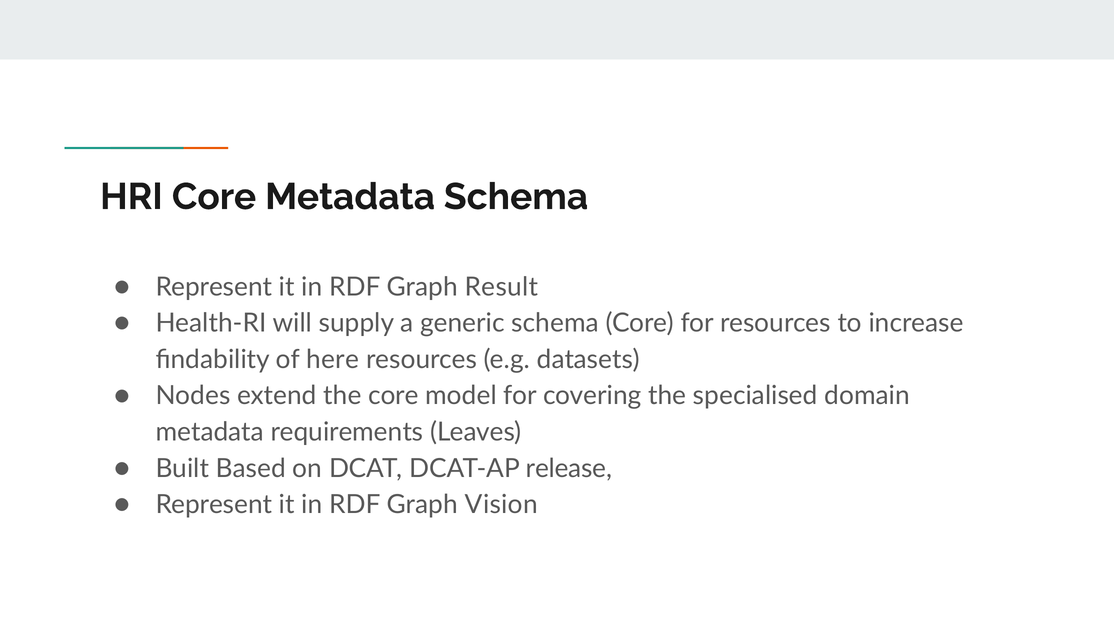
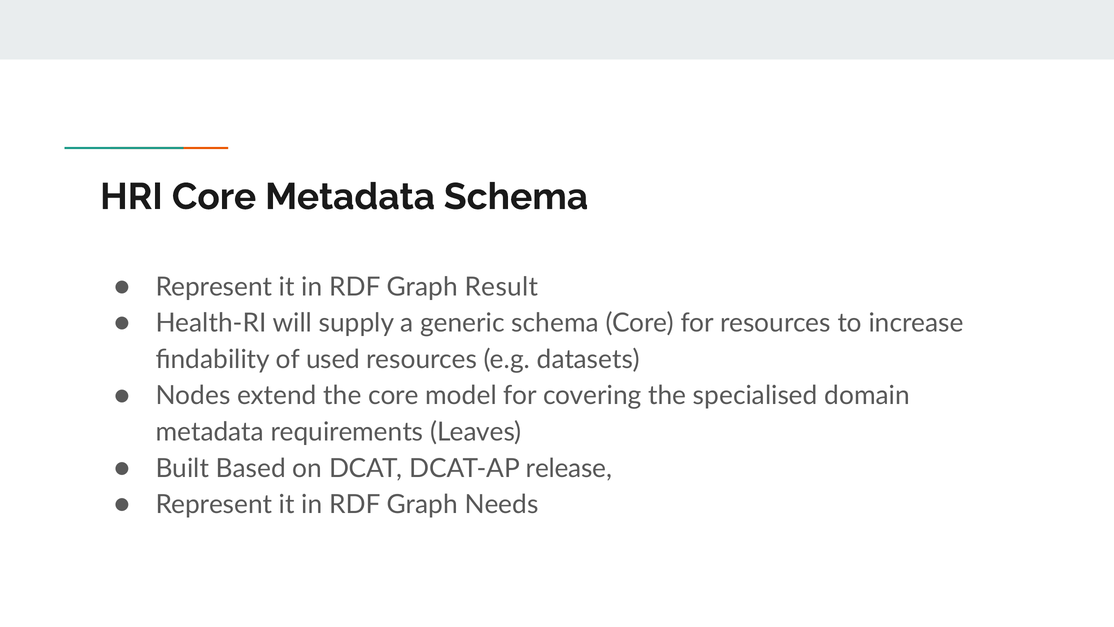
here: here -> used (333, 359)
Vision: Vision -> Needs (501, 504)
